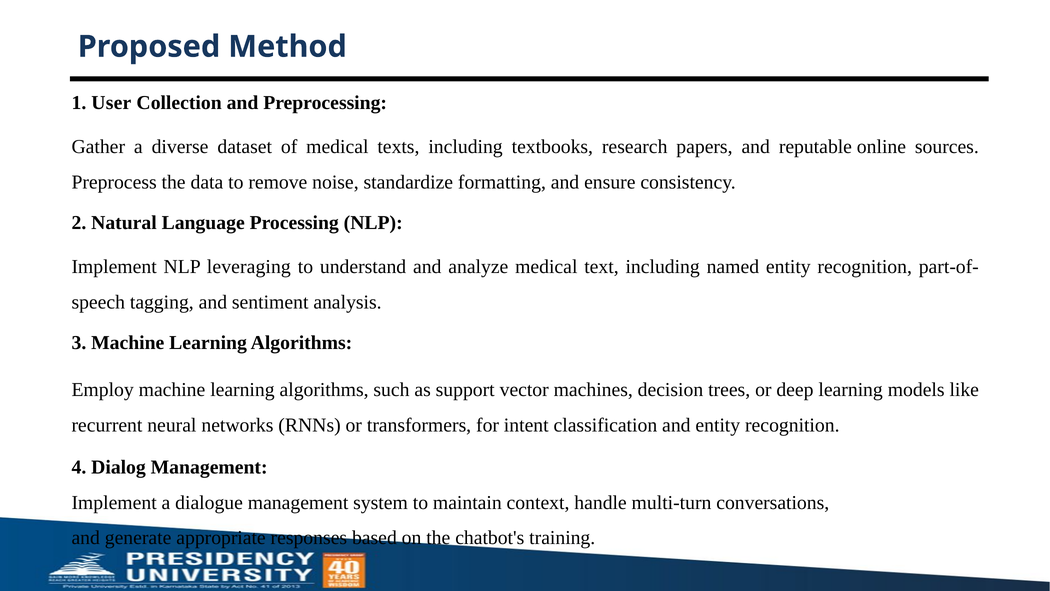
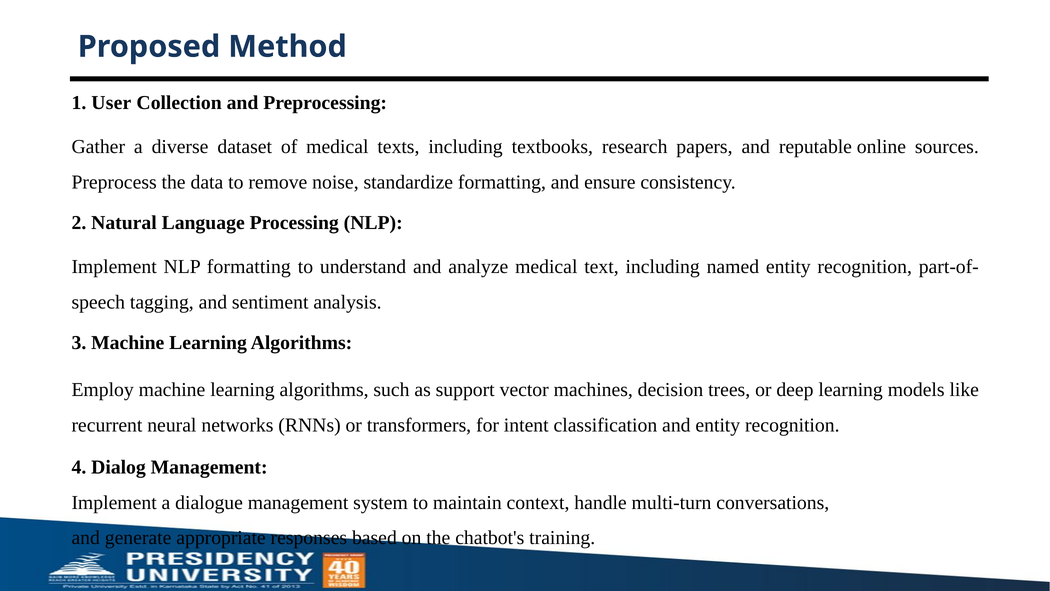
NLP leveraging: leveraging -> formatting (249, 267)
